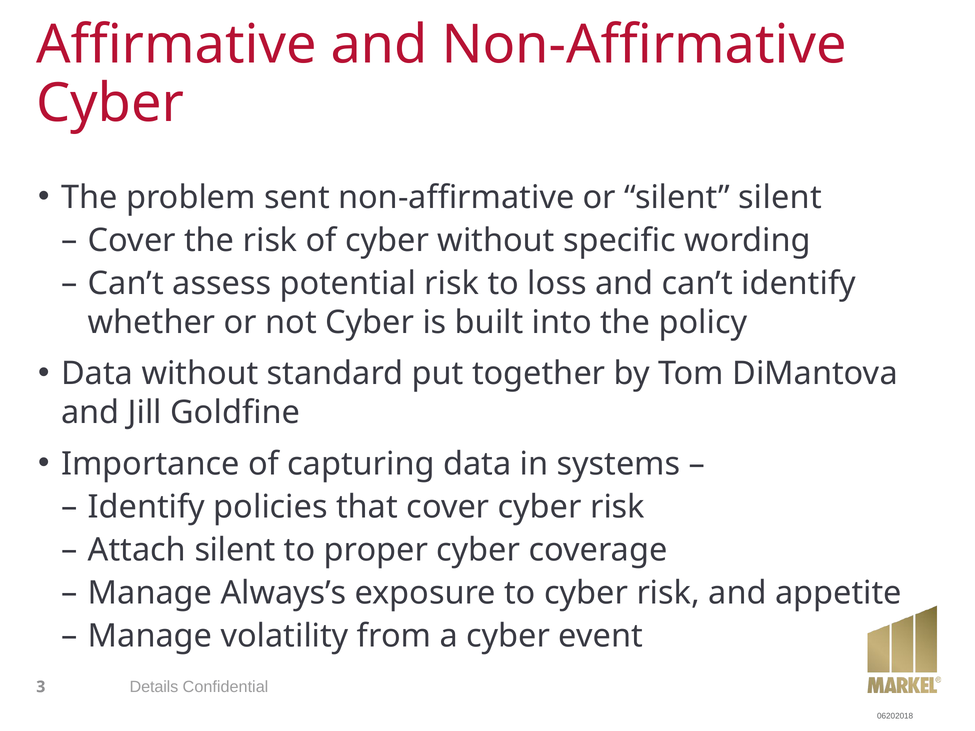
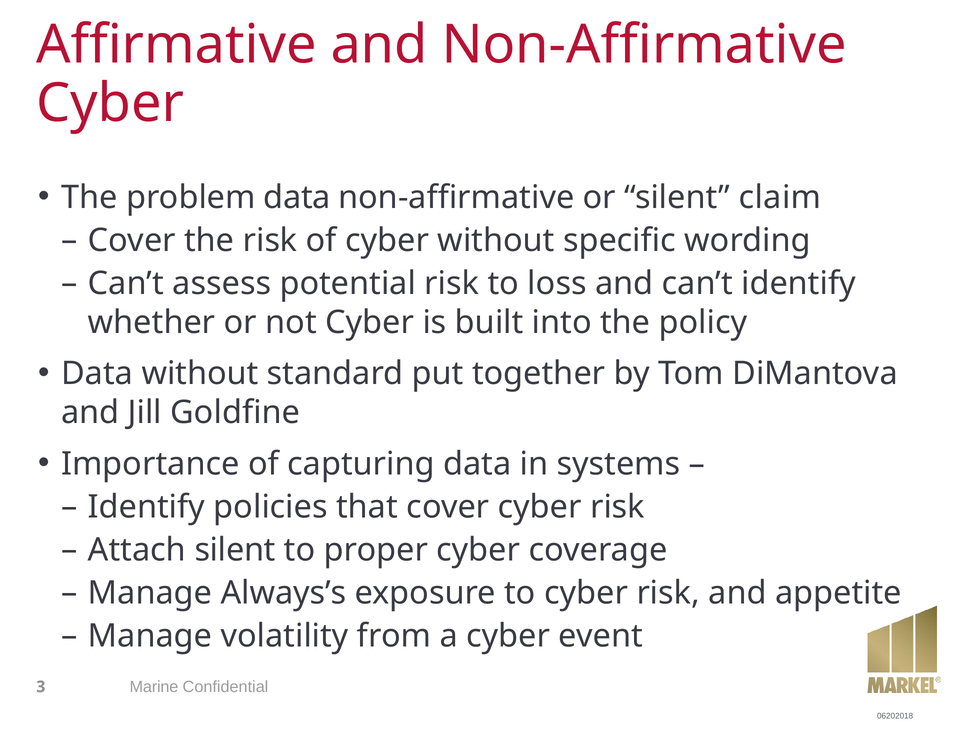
problem sent: sent -> data (297, 197)
silent silent: silent -> claim (780, 197)
Details: Details -> Marine (154, 687)
